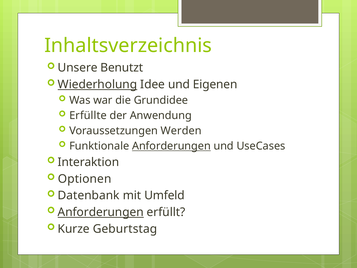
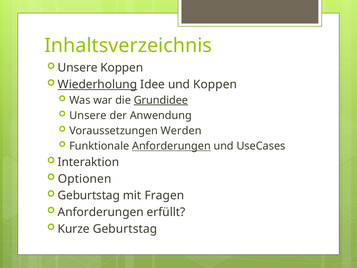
Unsere Benutzt: Benutzt -> Koppen (122, 68)
und Eigenen: Eigenen -> Koppen (215, 84)
Grundidee underline: none -> present (161, 100)
Erfüllte: Erfüllte -> Unsere (88, 115)
Datenbank: Datenbank -> Geburtstag (89, 195)
Umfeld: Umfeld -> Fragen (164, 195)
Anforderungen underline: present -> none (101, 212)
